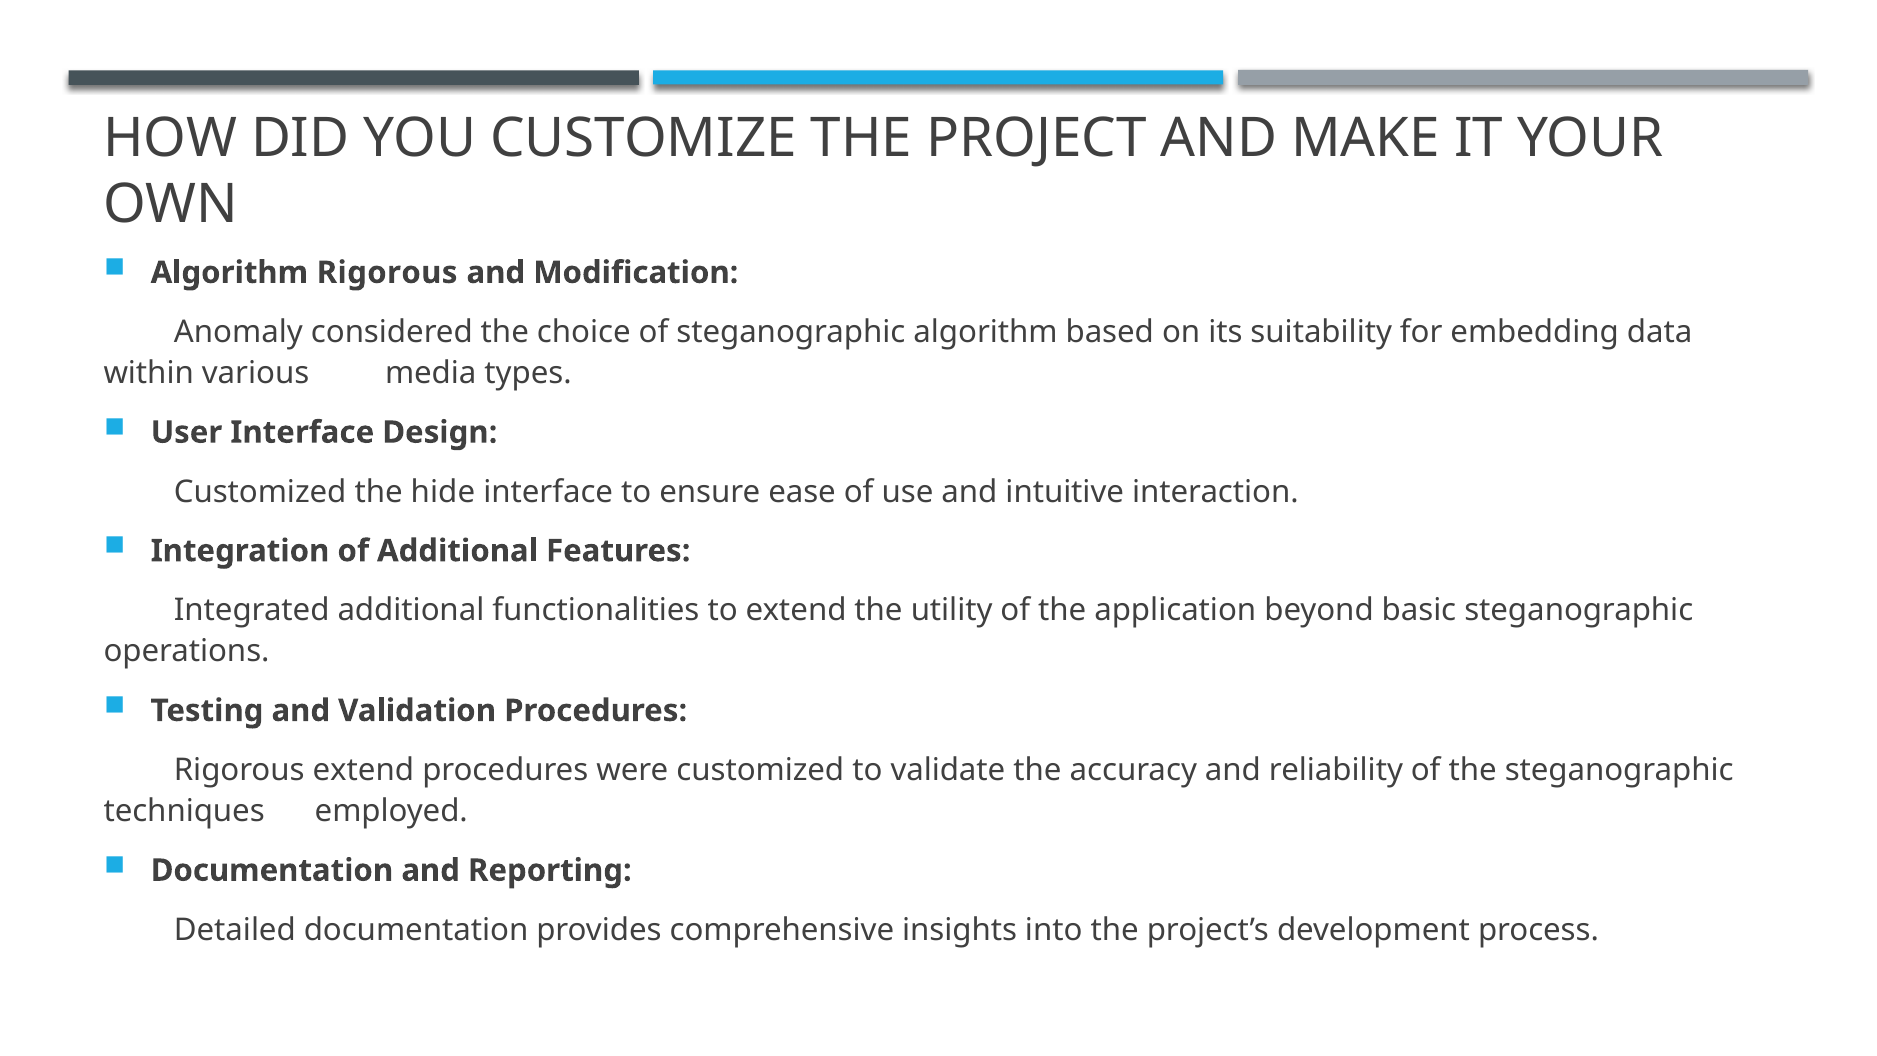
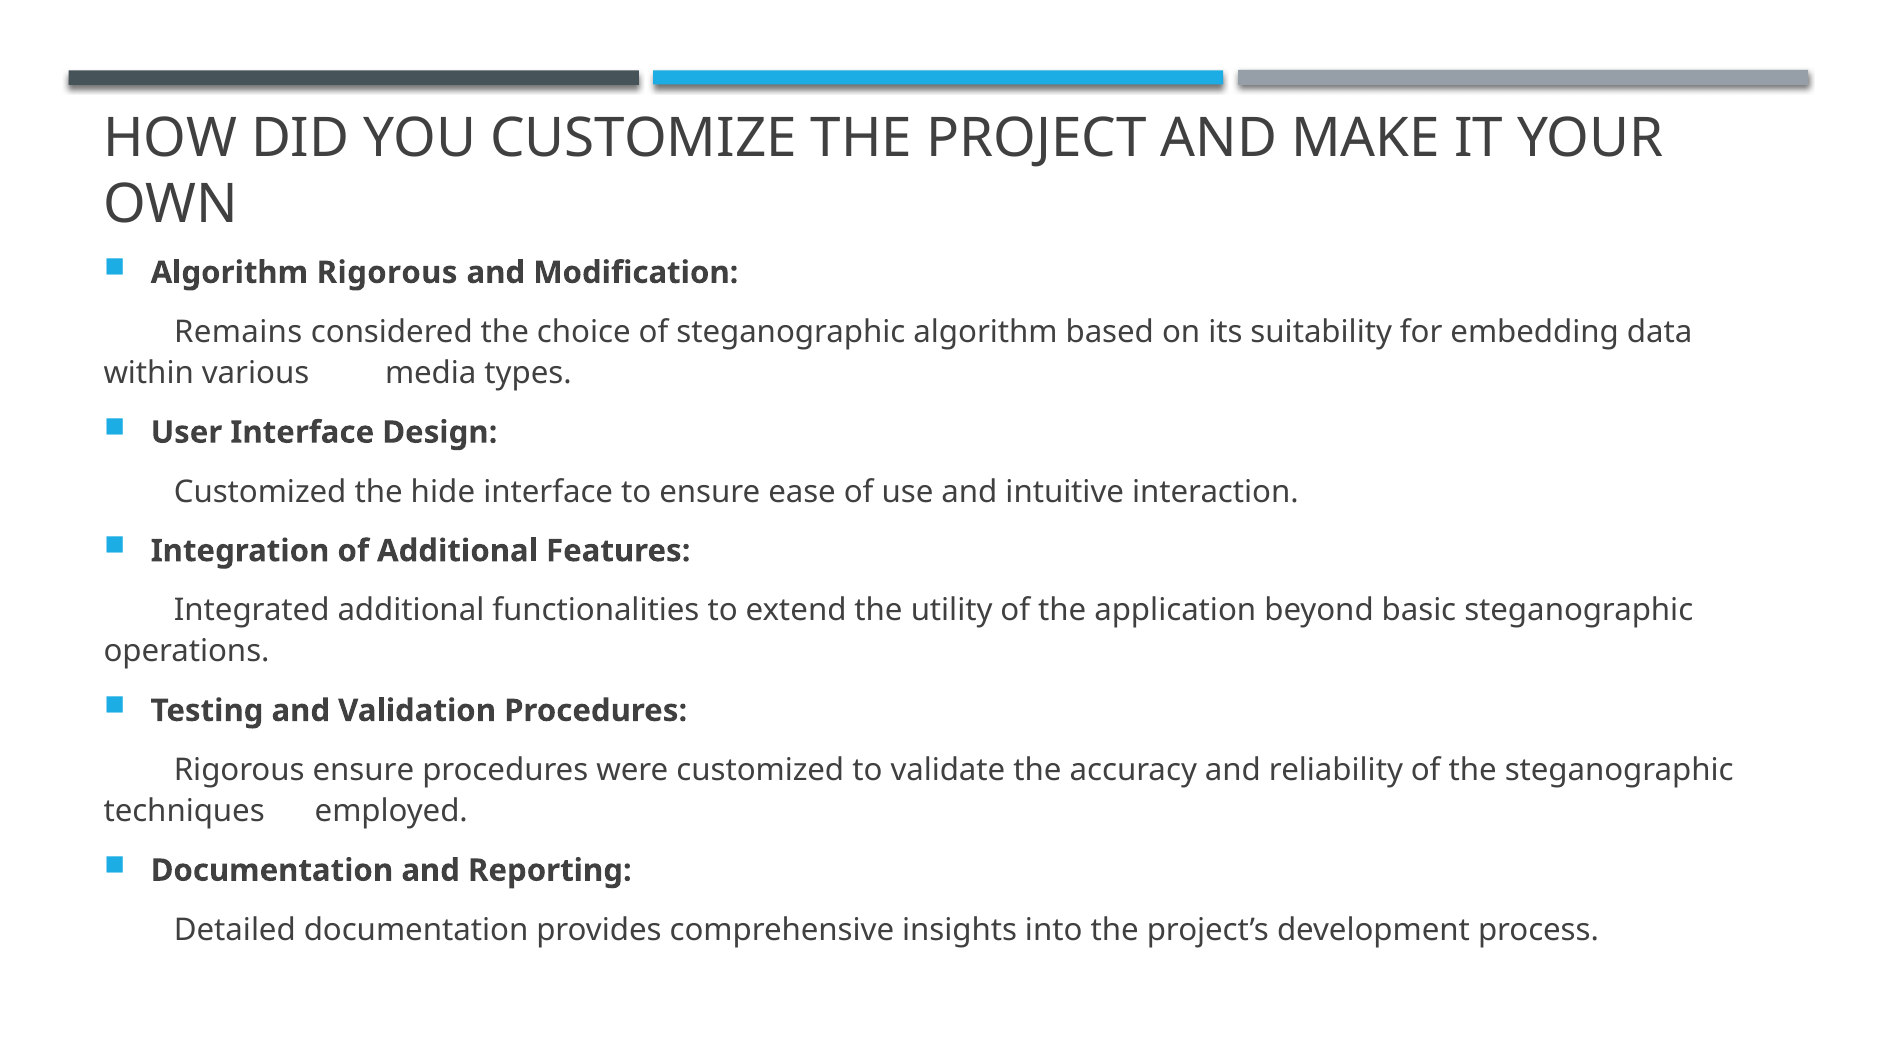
Anomaly: Anomaly -> Remains (238, 332)
Rigorous extend: extend -> ensure (363, 770)
